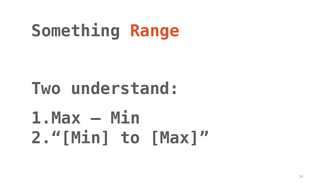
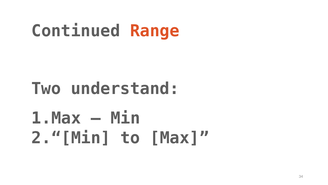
Something: Something -> Continued (76, 31)
